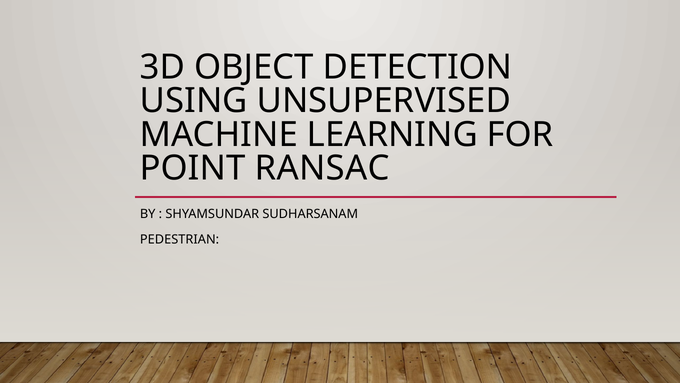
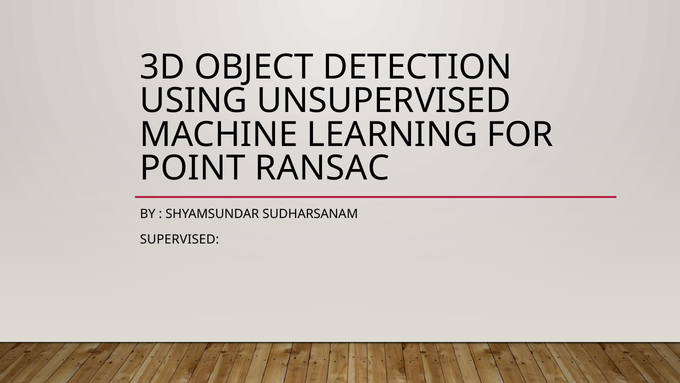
PEDESTRIAN: PEDESTRIAN -> SUPERVISED (180, 239)
